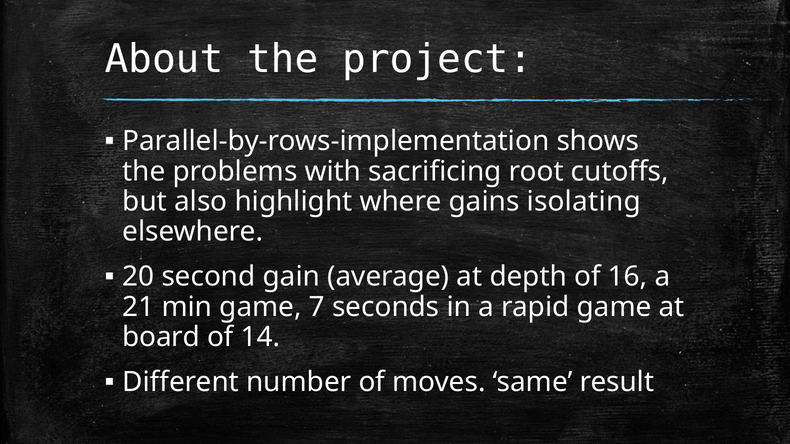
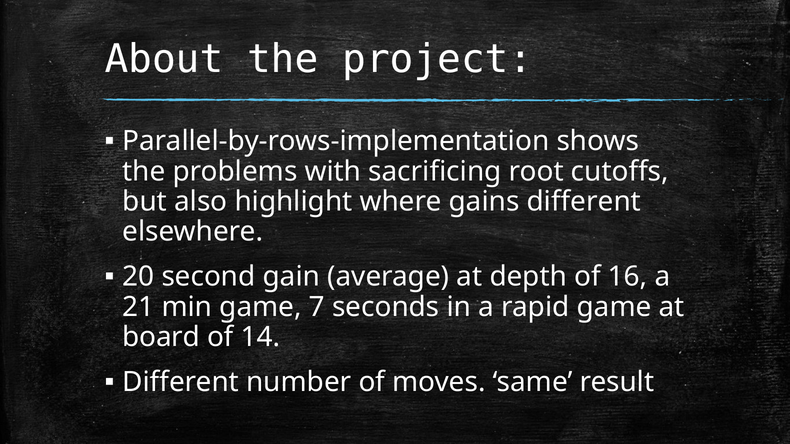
gains isolating: isolating -> different (584, 202)
